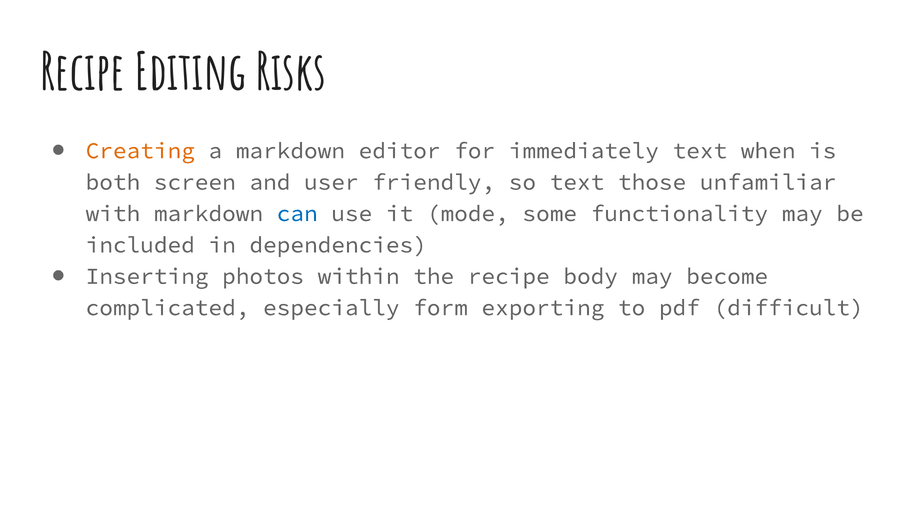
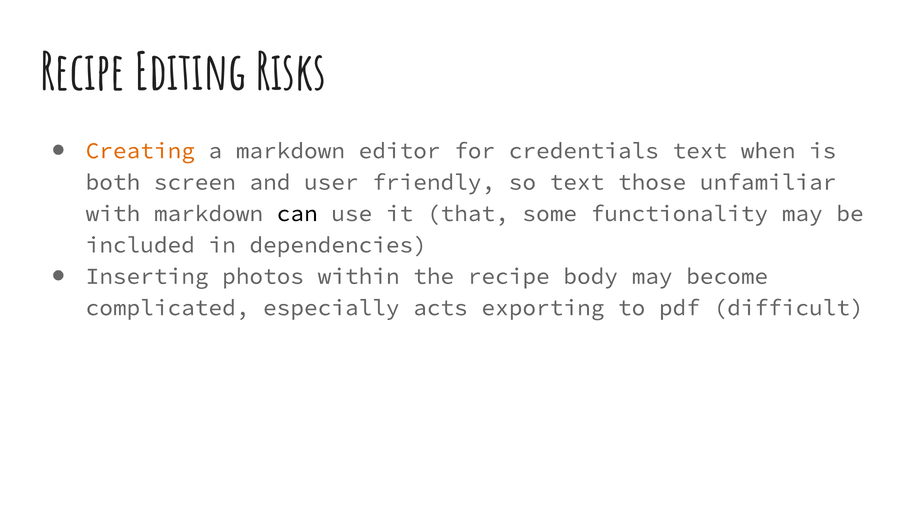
immediately: immediately -> credentials (584, 151)
can colour: blue -> black (297, 213)
mode: mode -> that (468, 213)
form: form -> acts (441, 308)
